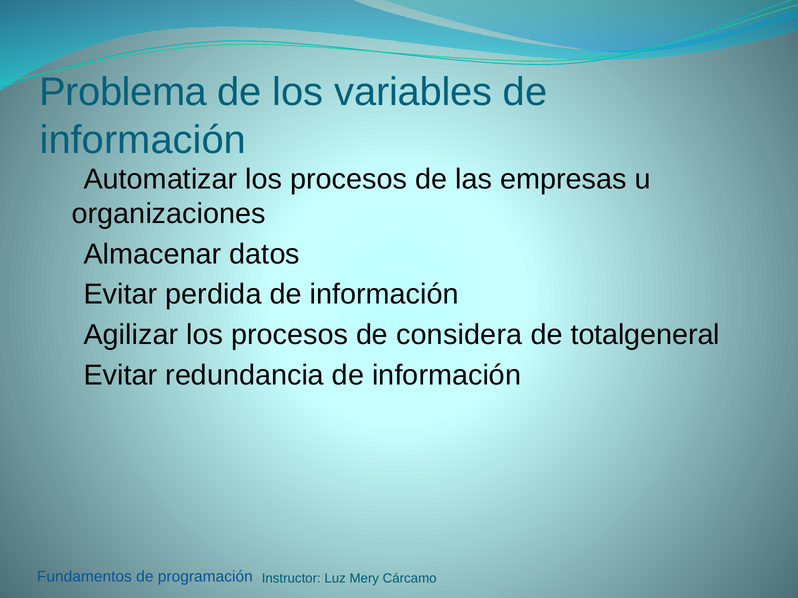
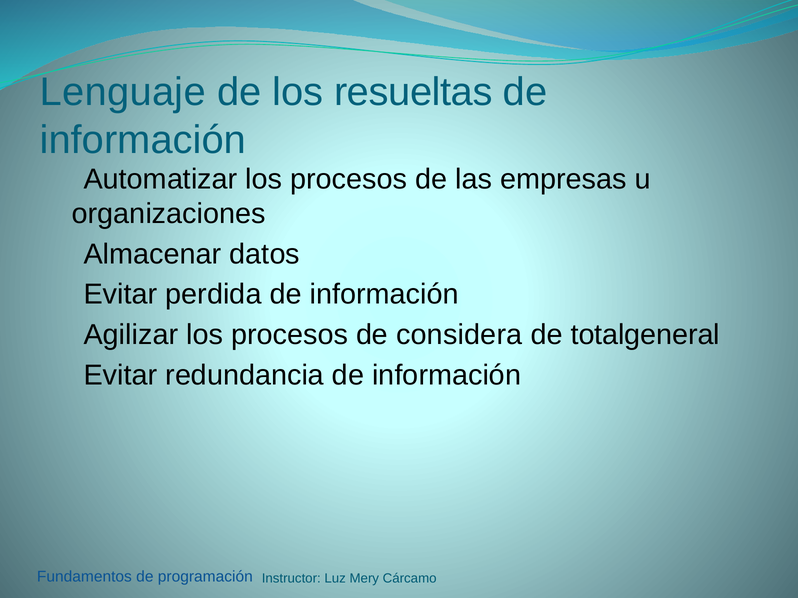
Problema: Problema -> Lenguaje (123, 92)
variables: variables -> resueltas (413, 92)
